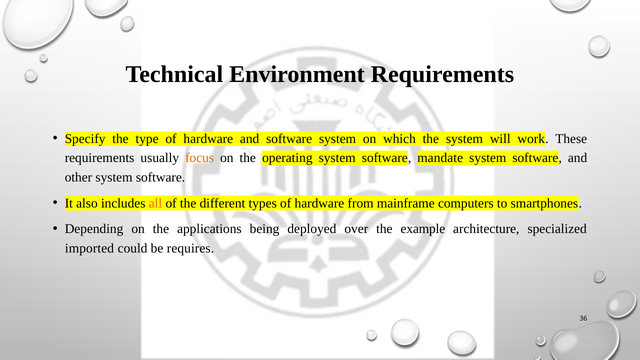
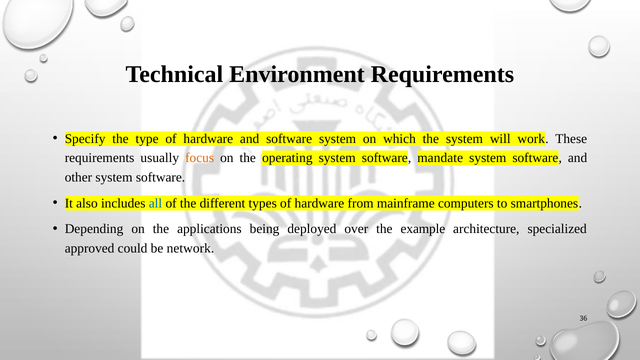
all colour: orange -> blue (155, 203)
imported: imported -> approved (90, 248)
requires: requires -> network (190, 248)
